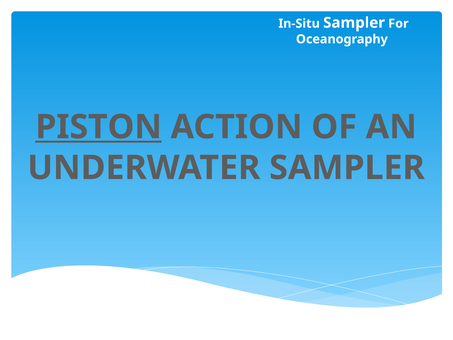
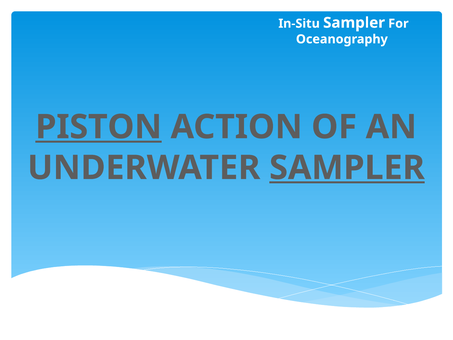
SAMPLER underline: none -> present (347, 168)
